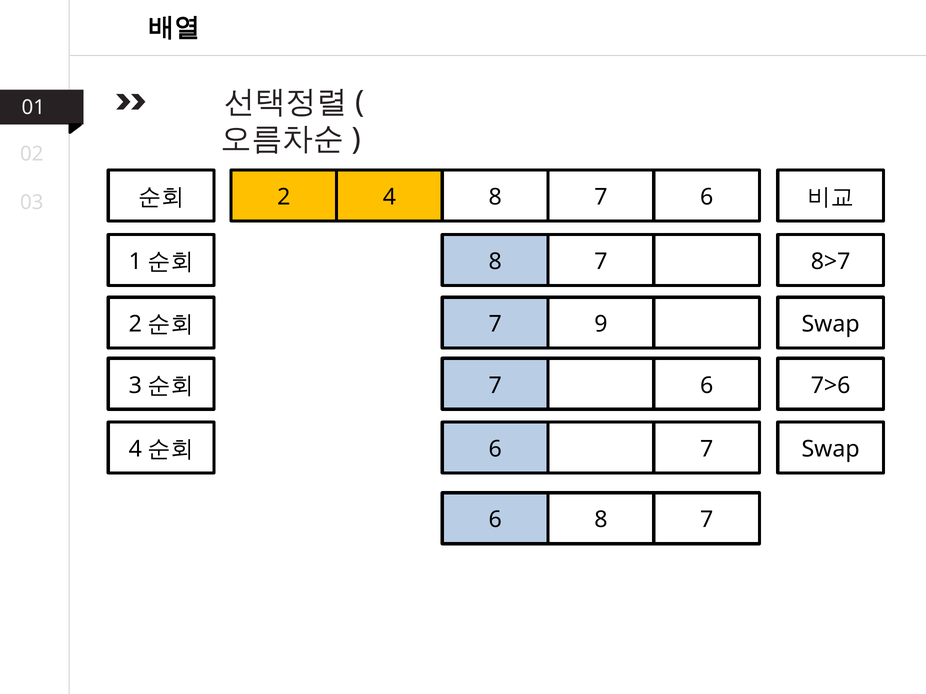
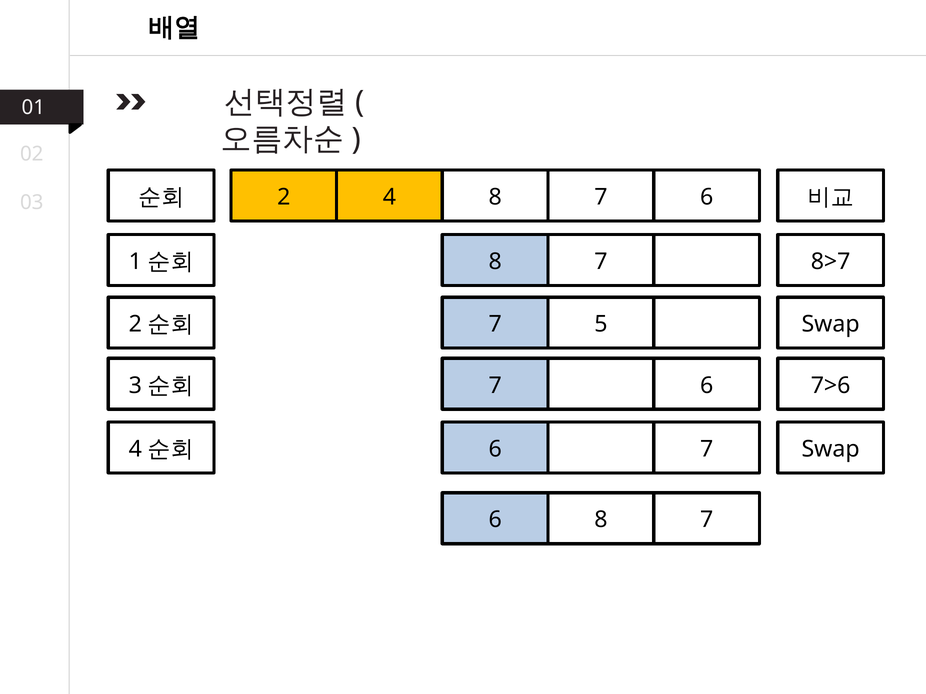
9: 9 -> 5 (601, 325)
